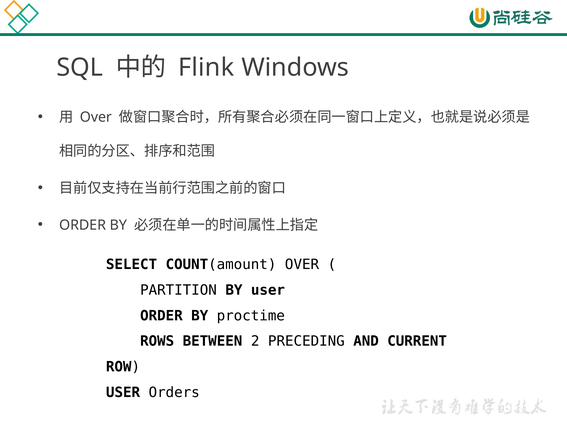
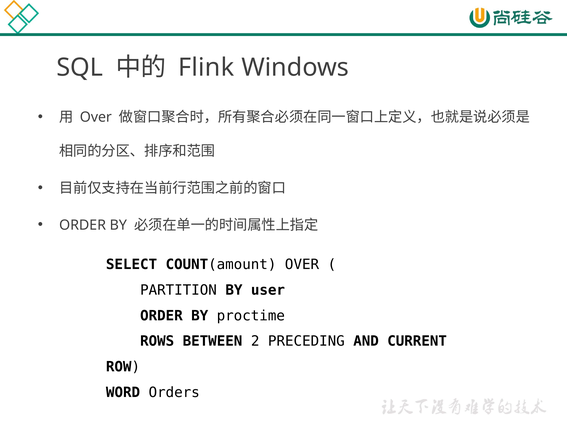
USER: USER -> WORD (123, 392)
